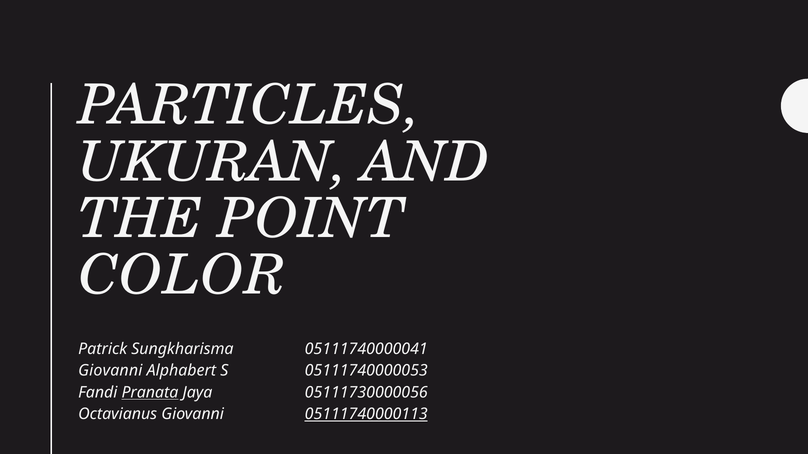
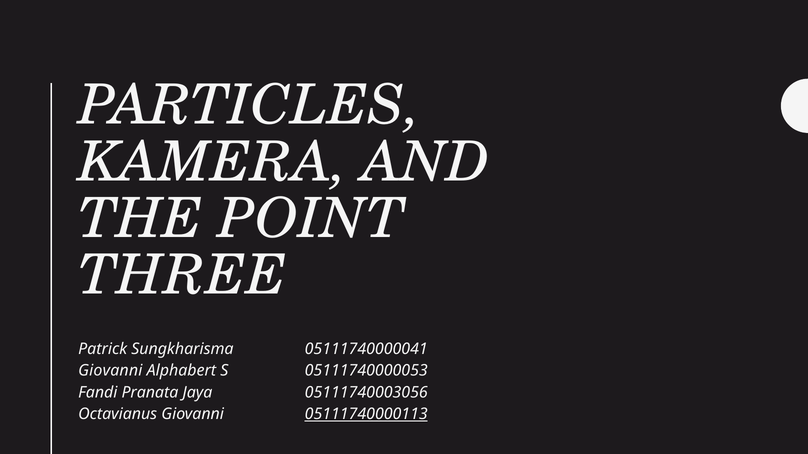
UKURAN: UKURAN -> KAMERA (212, 162)
COLOR: COLOR -> THREE (182, 276)
Pranata underline: present -> none (150, 393)
05111730000056: 05111730000056 -> 05111740003056 (366, 393)
